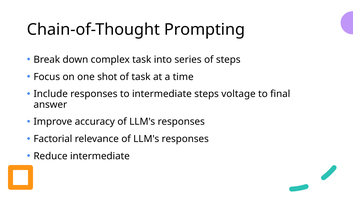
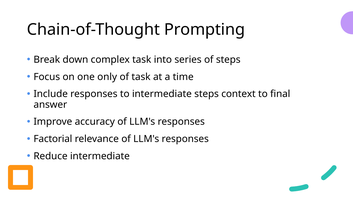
shot: shot -> only (107, 77)
voltage: voltage -> context (239, 94)
